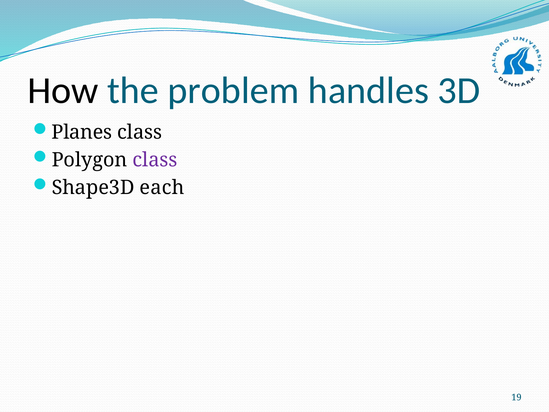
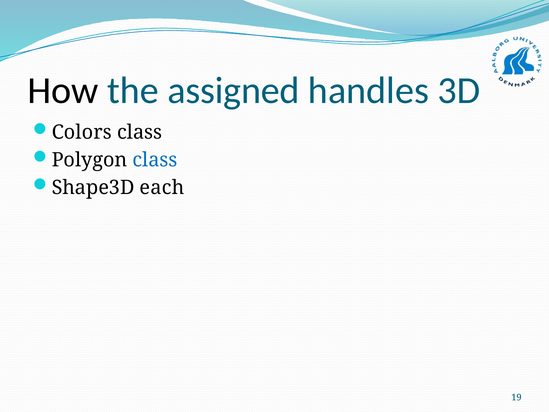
problem: problem -> assigned (233, 91)
Planes: Planes -> Colors (82, 132)
class colour: purple -> blue (155, 160)
